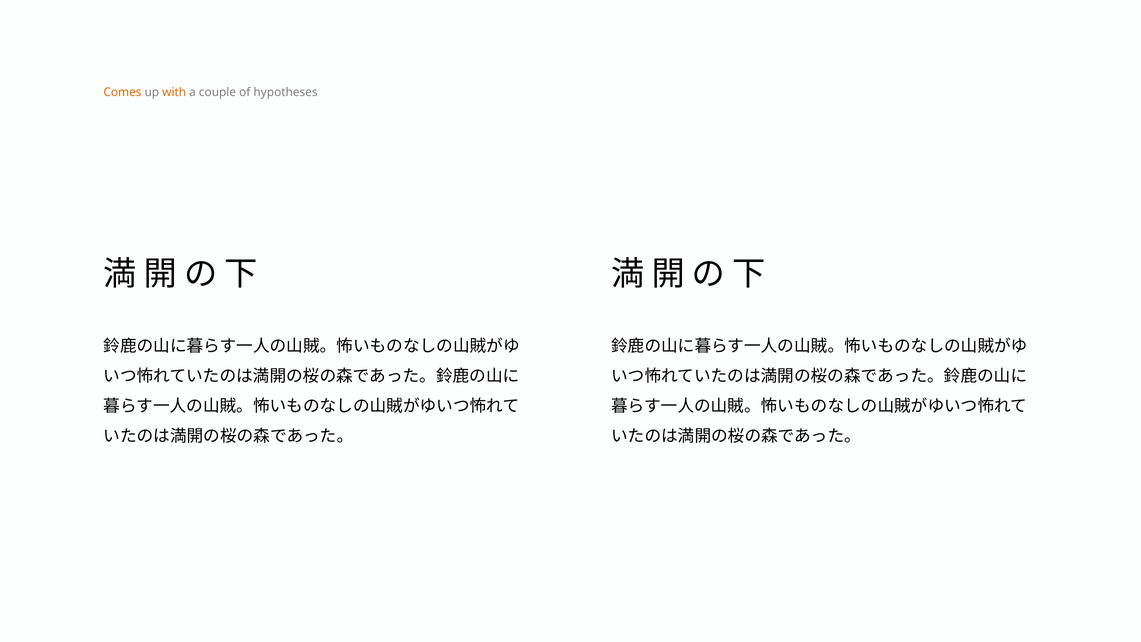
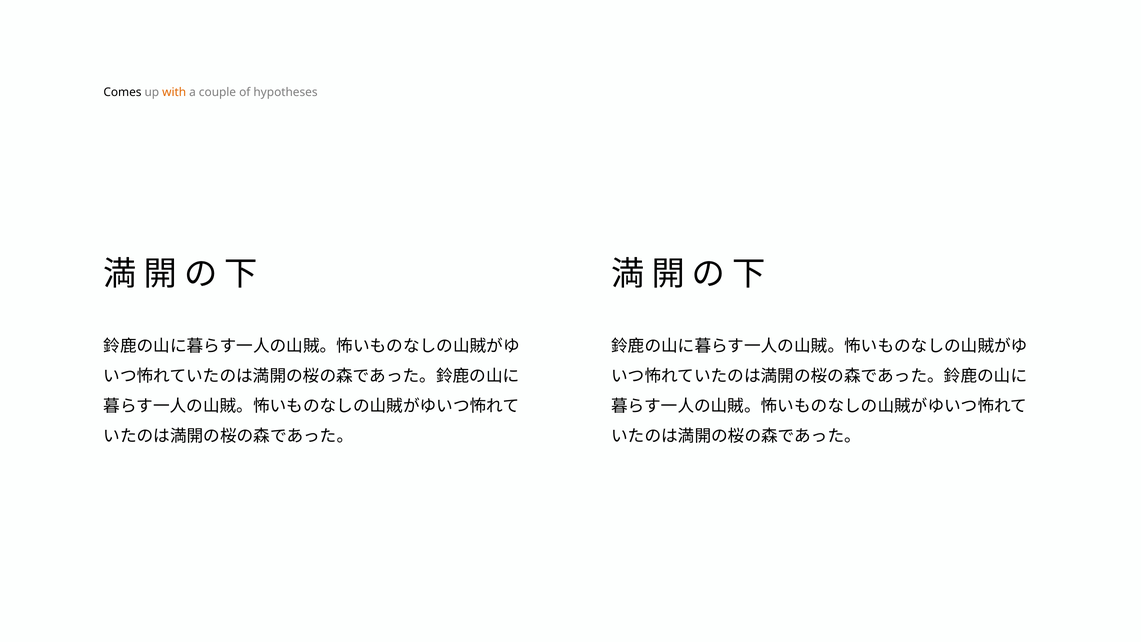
Comes colour: orange -> black (122, 92)
